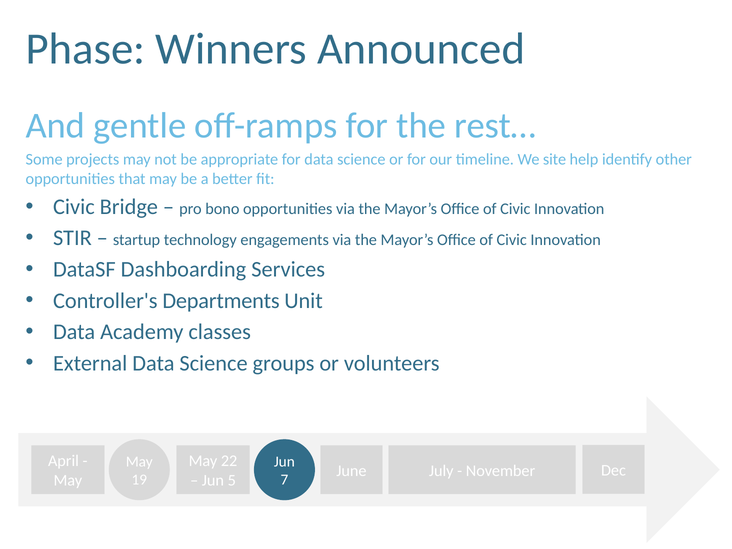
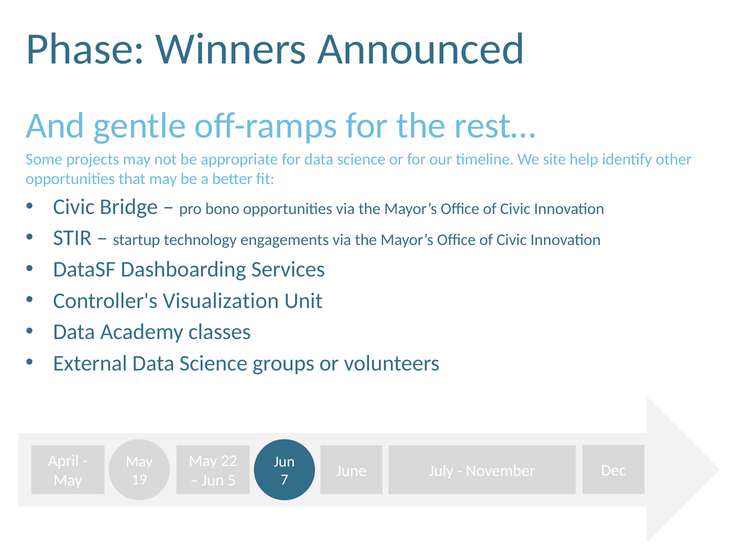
Departments: Departments -> Visualization (221, 301)
